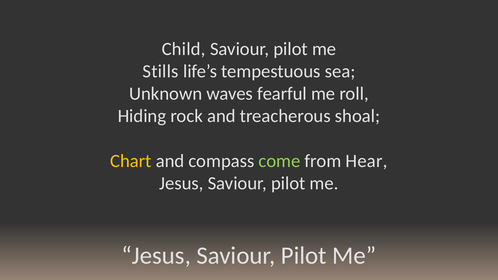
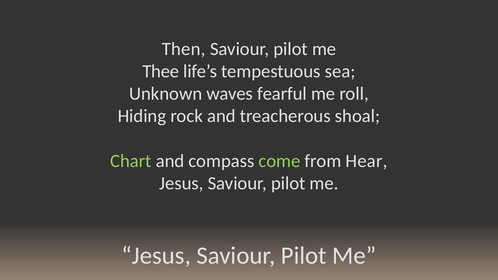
Child: Child -> Then (184, 49)
Stills: Stills -> Thee (161, 71)
Chart colour: yellow -> light green (131, 161)
